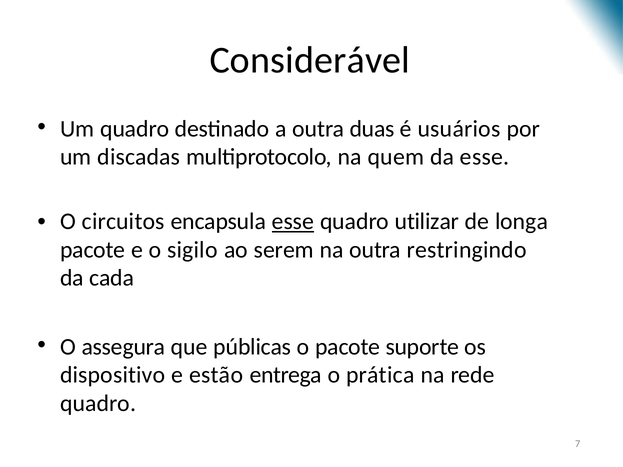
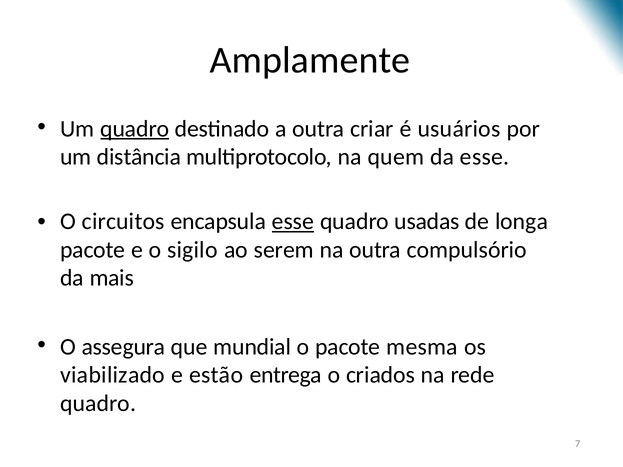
Considerável: Considerável -> Amplamente (310, 60)
quadro underline: none -> present (135, 129)
duas: duas -> criar (372, 129)
discadas: discadas -> distância (139, 157)
utilizar: utilizar -> usadas (427, 222)
restringindo: restringindo -> compulsório (467, 250)
cada: cada -> mais (112, 278)
públicas: públicas -> mundial (252, 347)
suporte: suporte -> mesma (422, 347)
dispositivo: dispositivo -> viabilizado (113, 375)
prática: prática -> criados (380, 375)
